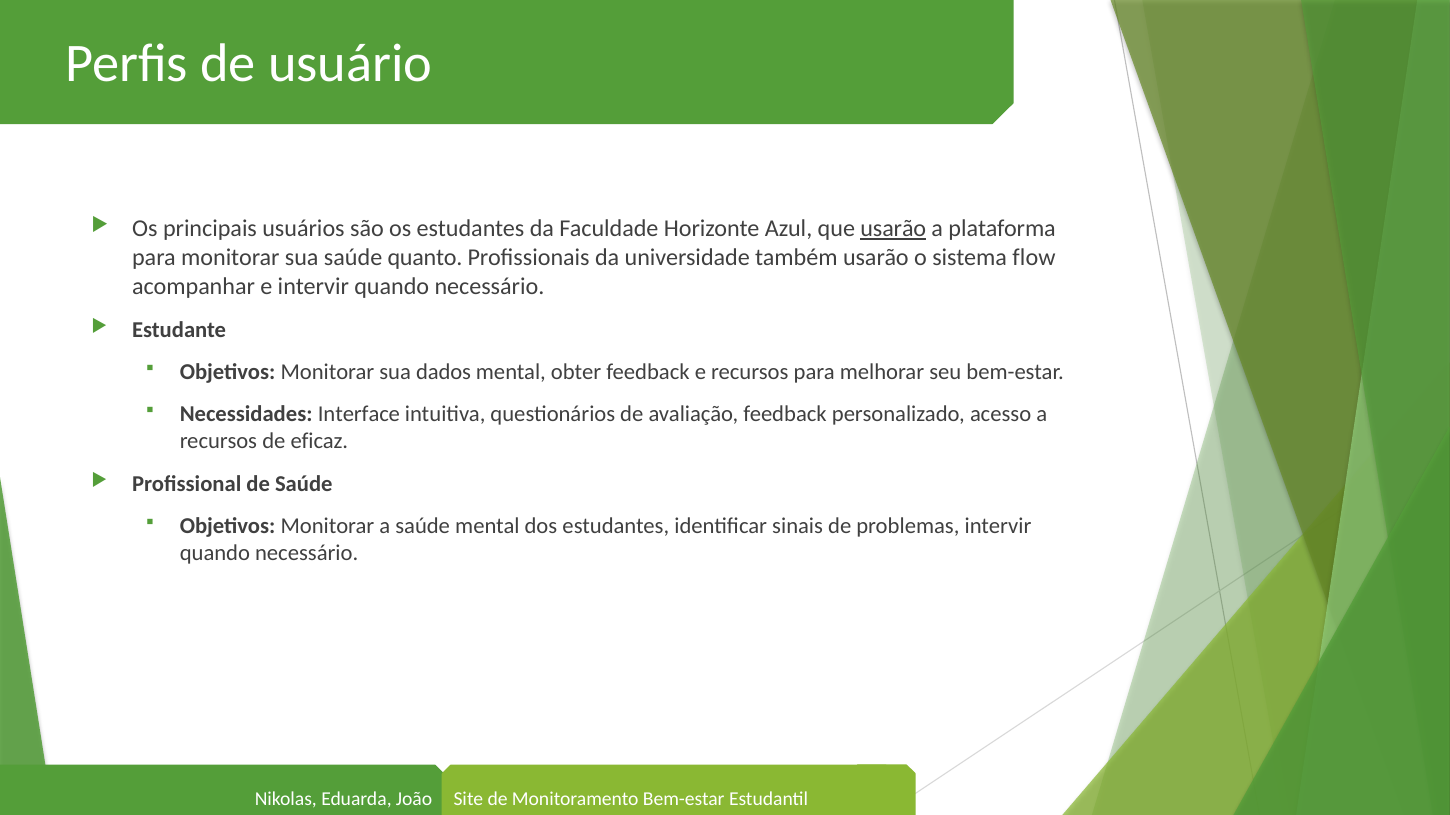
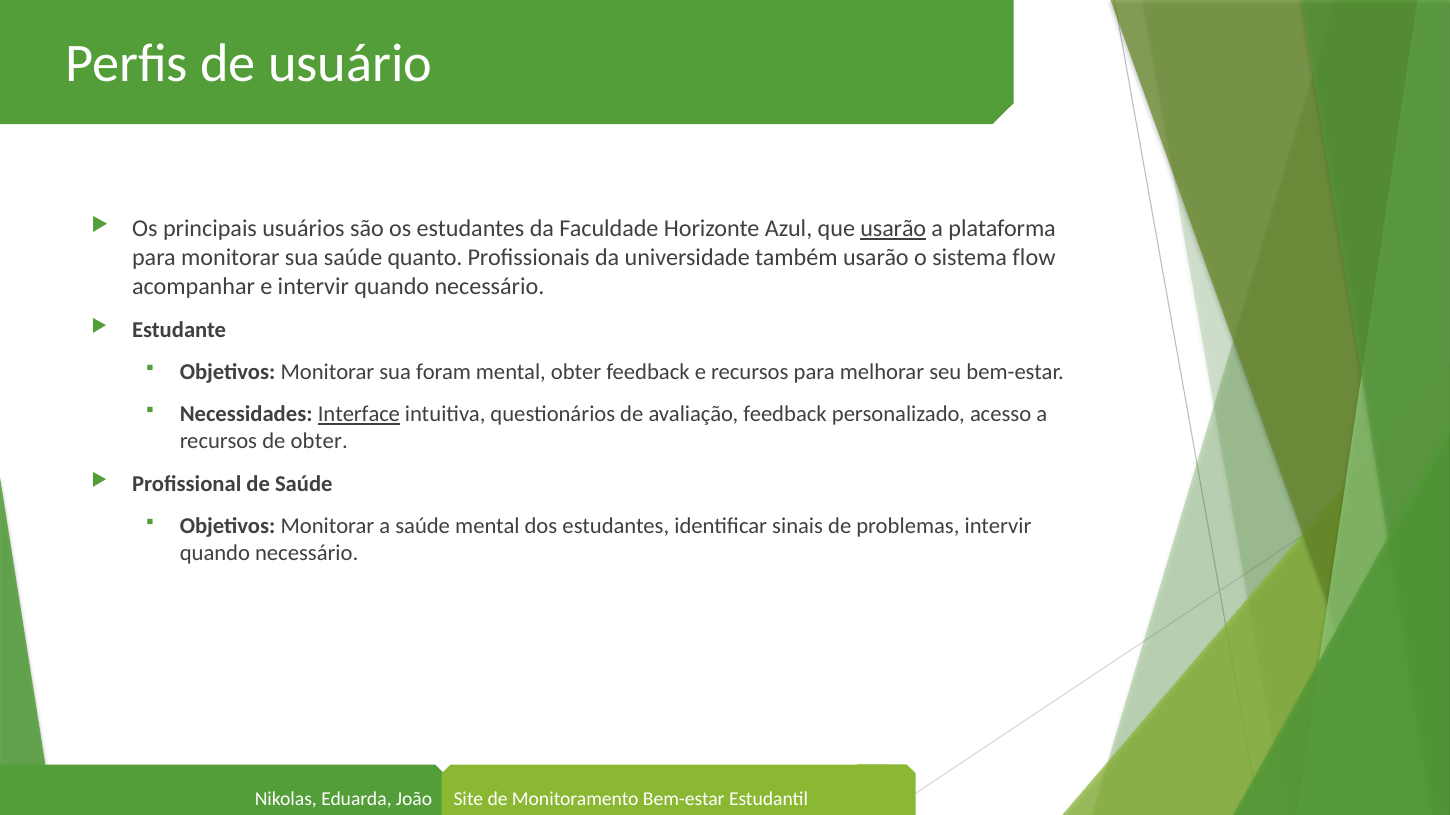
dados: dados -> foram (444, 372)
Interface underline: none -> present (359, 415)
de eficaz: eficaz -> obter (319, 442)
